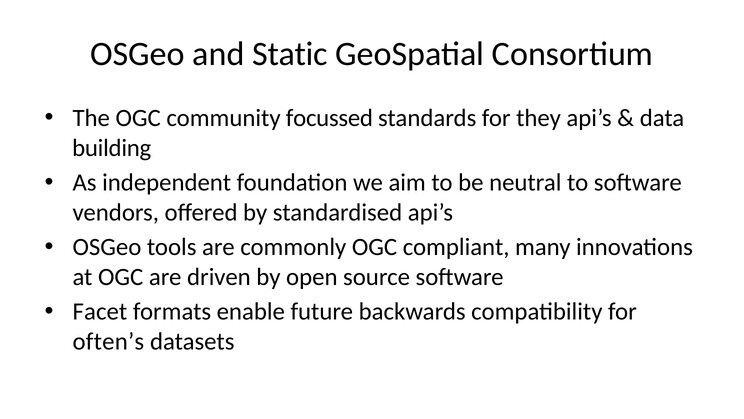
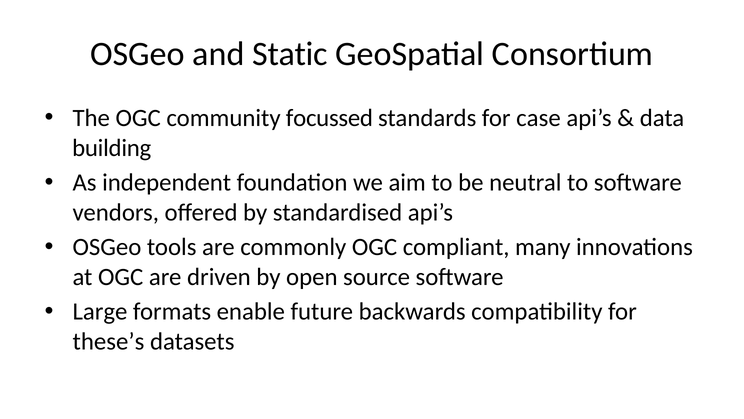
they: they -> case (538, 118)
Facet: Facet -> Large (100, 311)
often’s: often’s -> these’s (108, 341)
